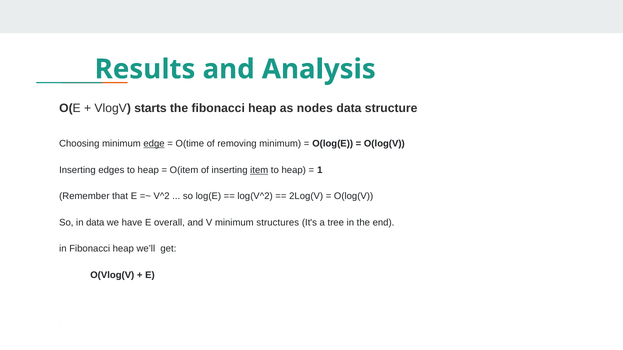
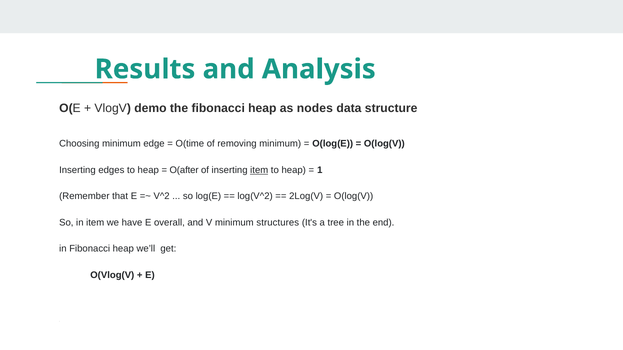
starts: starts -> demo (150, 109)
edge underline: present -> none (154, 144)
O(item: O(item -> O(after (184, 170)
in data: data -> item (95, 223)
